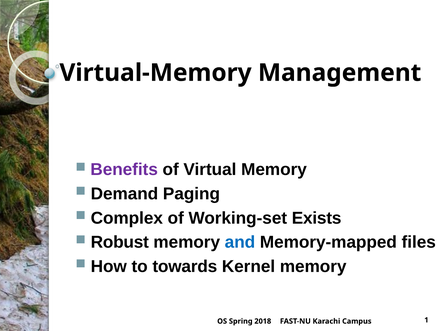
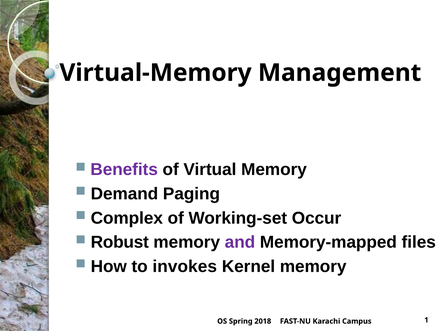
Exists: Exists -> Occur (317, 218)
and colour: blue -> purple (240, 242)
towards: towards -> invokes (185, 266)
